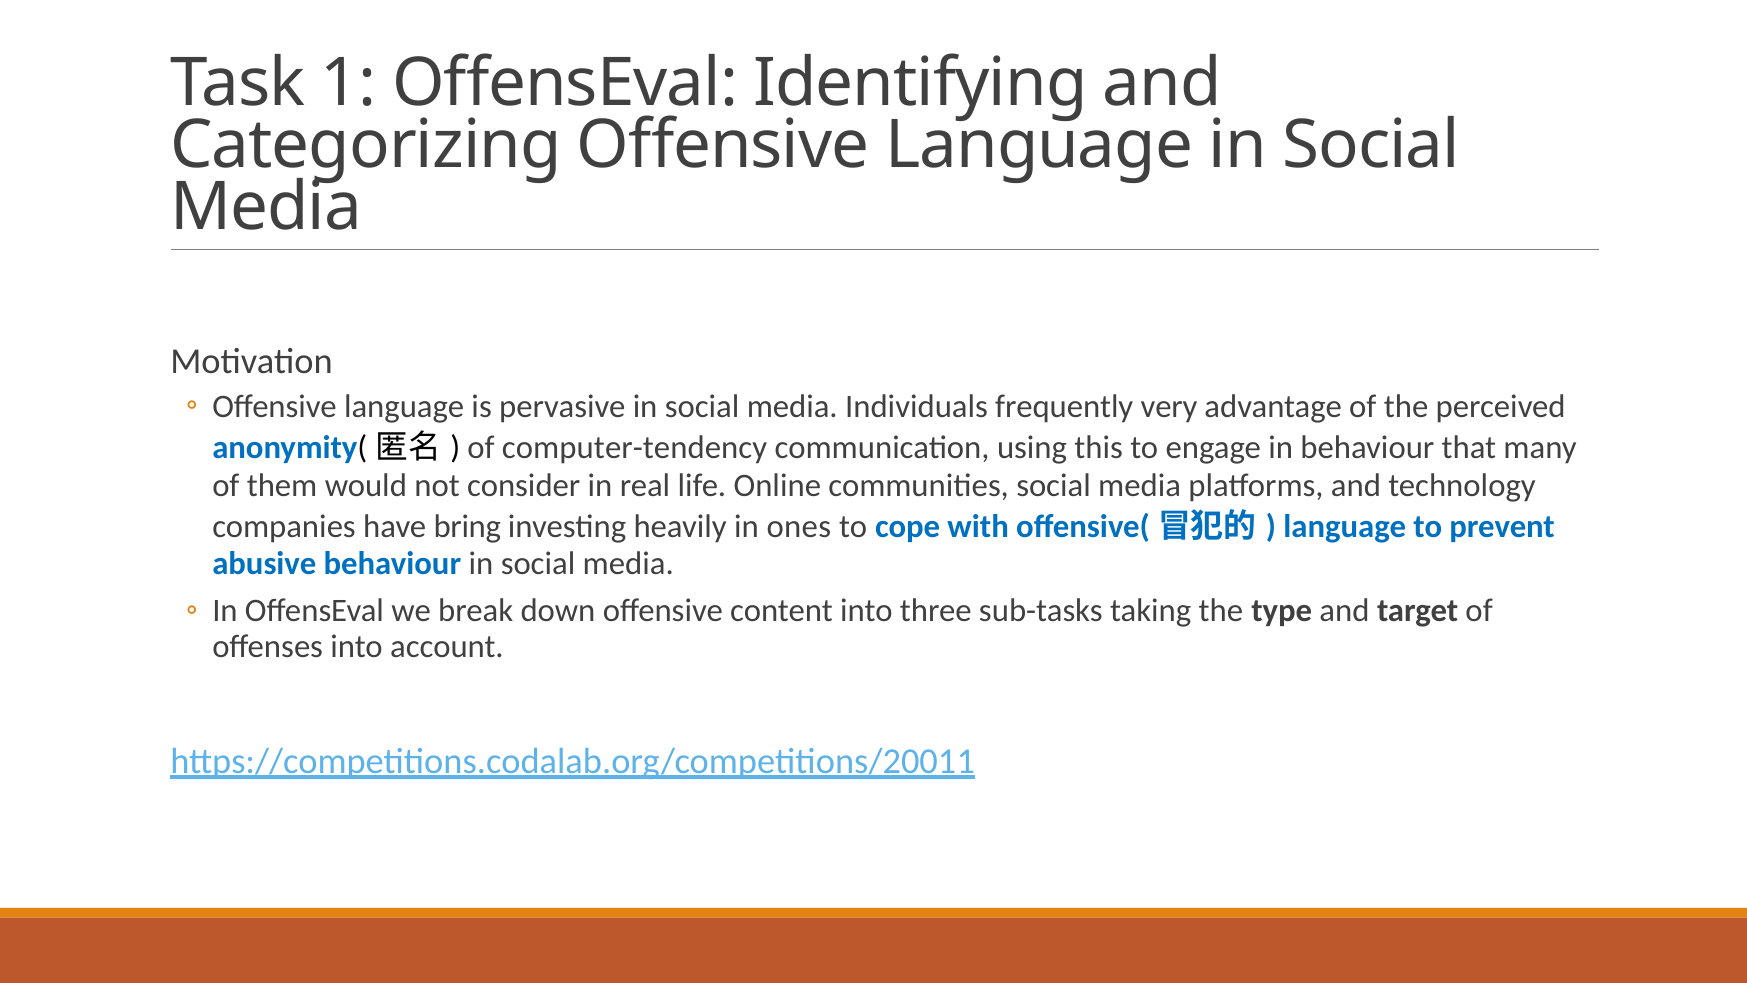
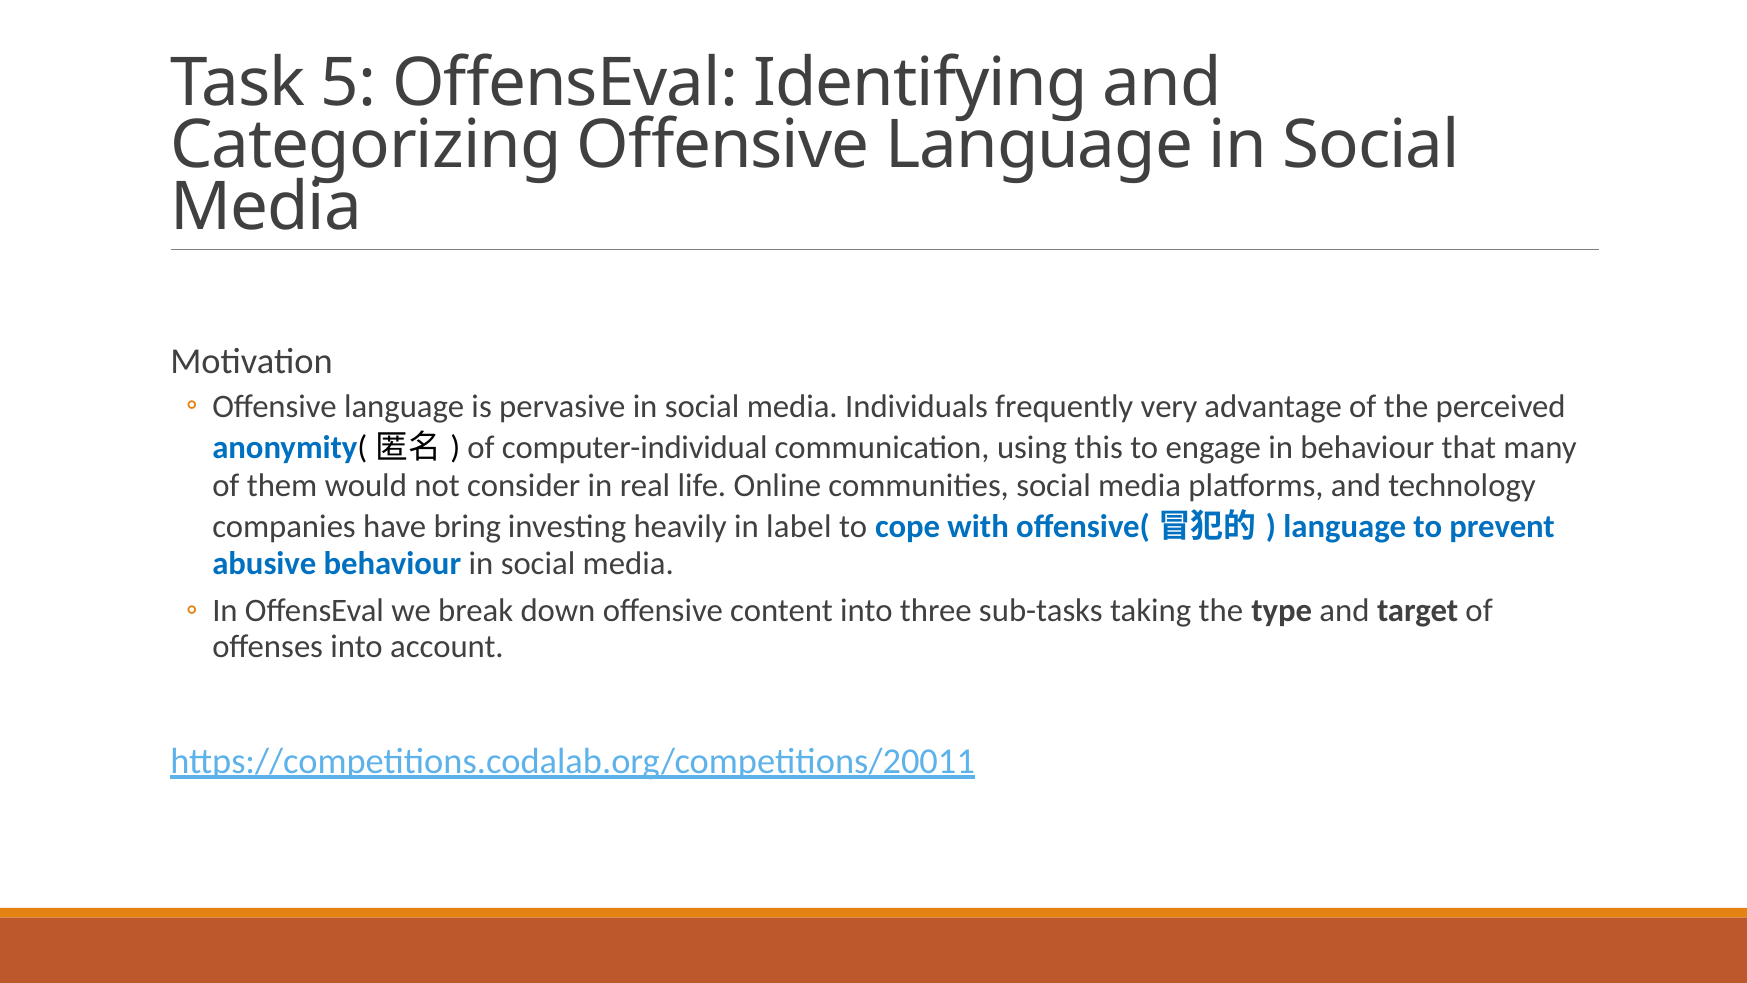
1: 1 -> 5 (349, 83)
computer-tendency: computer-tendency -> computer-individual (635, 448)
ones: ones -> label (799, 527)
